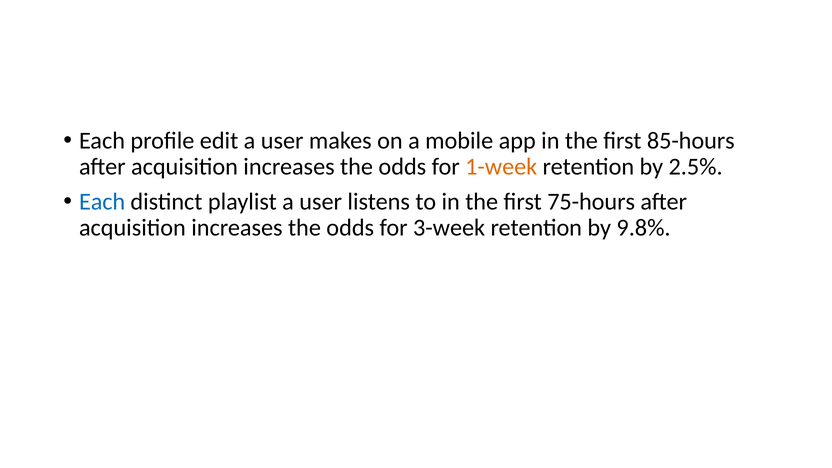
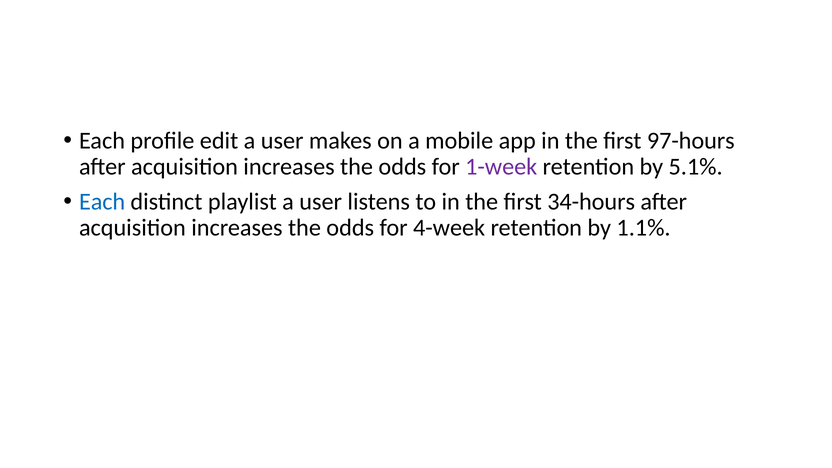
85-hours: 85-hours -> 97-hours (691, 141)
1-week colour: orange -> purple (501, 167)
2.5%: 2.5% -> 5.1% (696, 167)
75-hours: 75-hours -> 34-hours (591, 202)
3-week: 3-week -> 4-week (449, 228)
9.8%: 9.8% -> 1.1% (644, 228)
